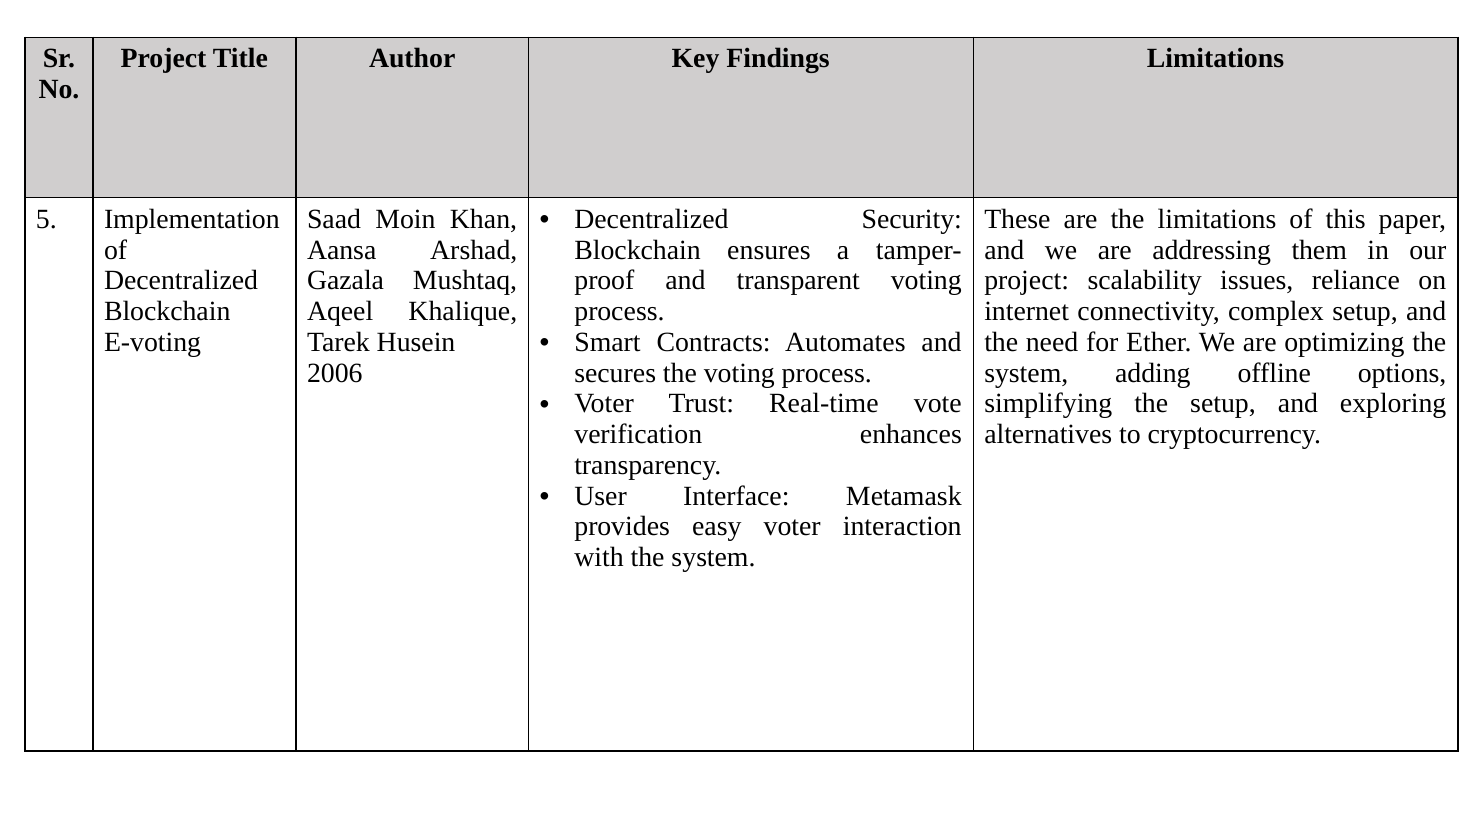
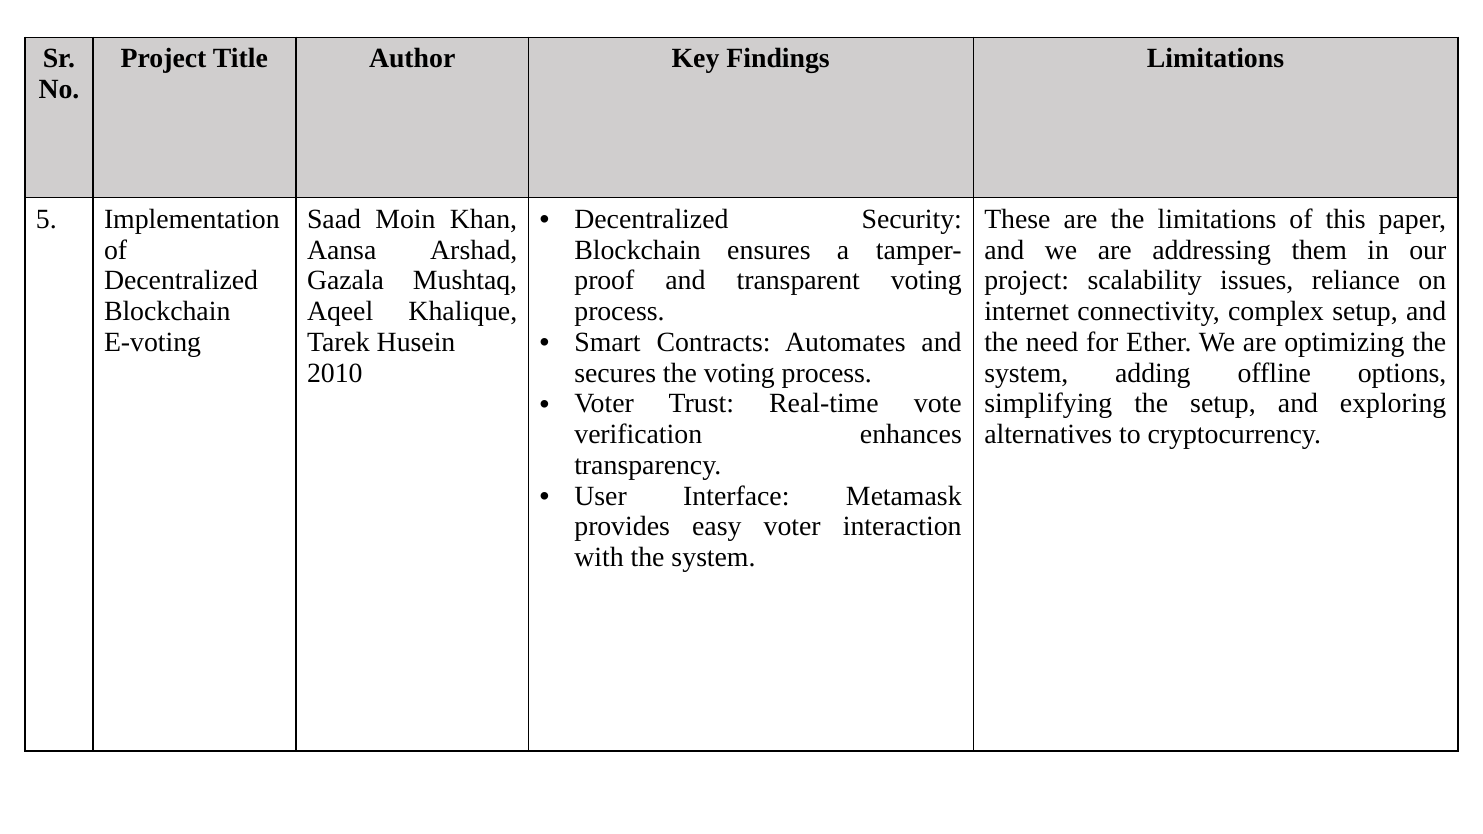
2006: 2006 -> 2010 (335, 373)
